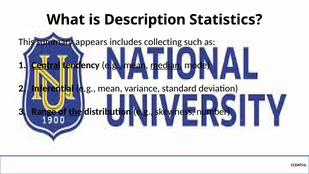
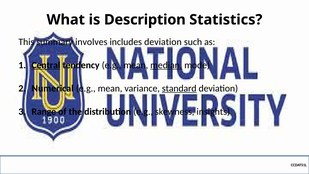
appears: appears -> involves (91, 42)
includes collecting: collecting -> deviation (163, 42)
Inferential: Inferential -> Numerical (53, 88)
standard underline: none -> present (179, 88)
the underline: present -> none (75, 111)
number: number -> insights (213, 111)
